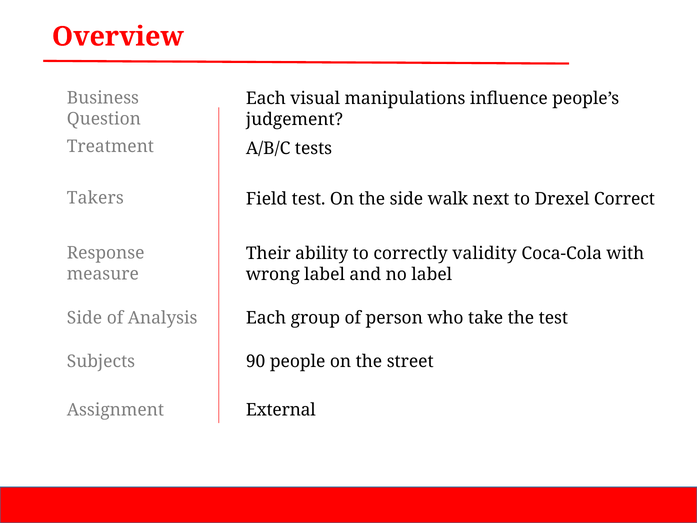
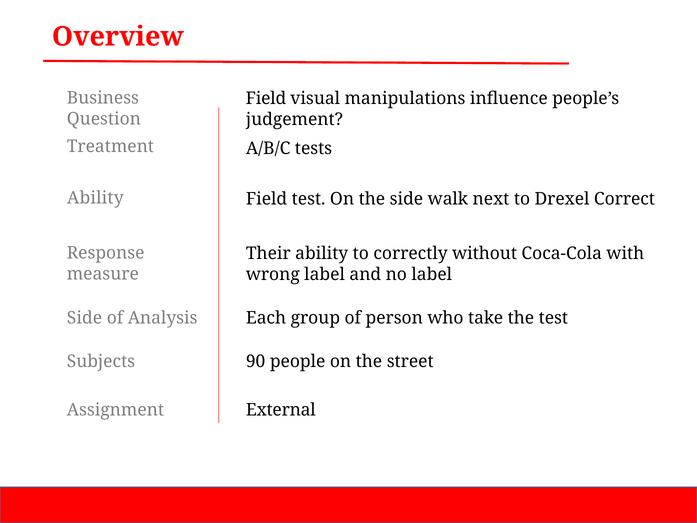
Each: Each -> Field (266, 99)
Takers: Takers -> Ability (95, 198)
validity: validity -> without (485, 253)
